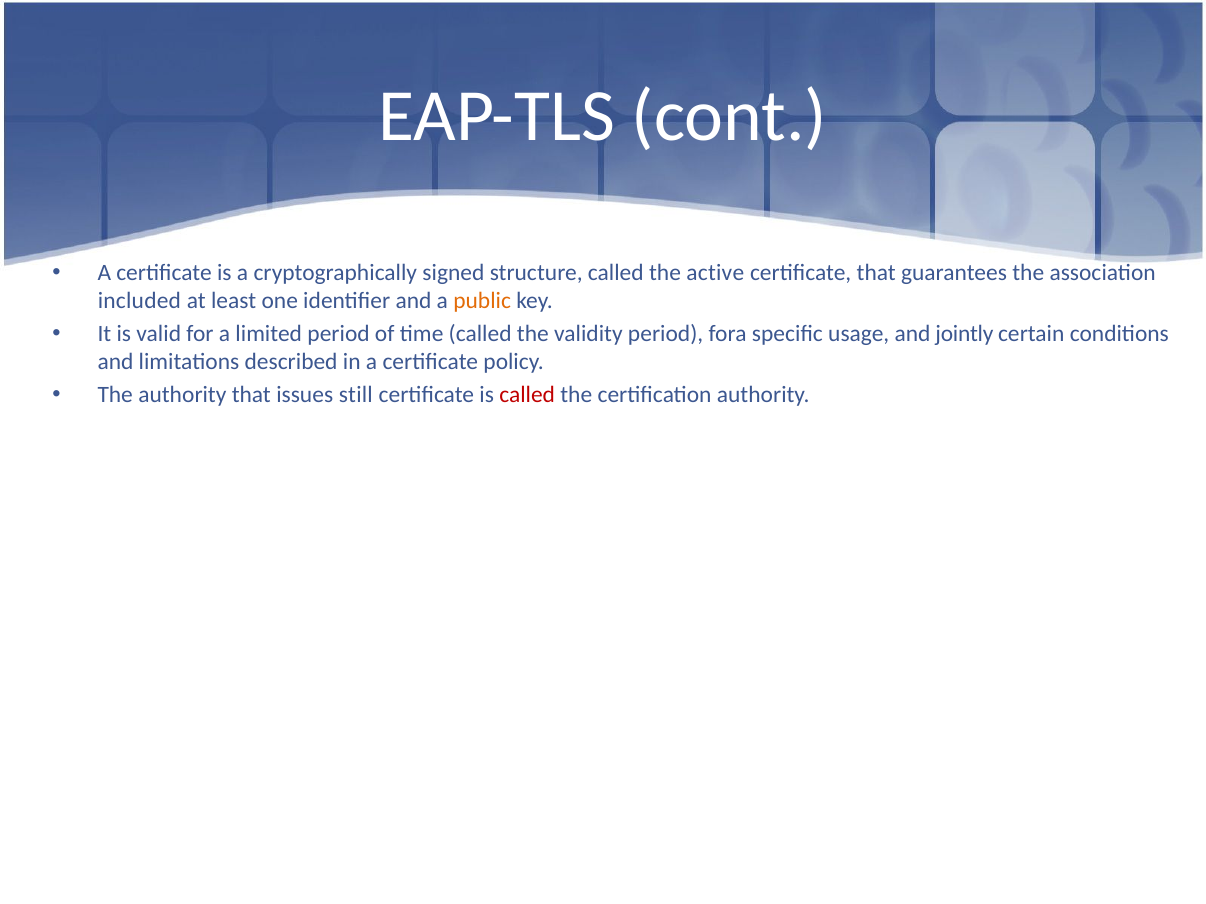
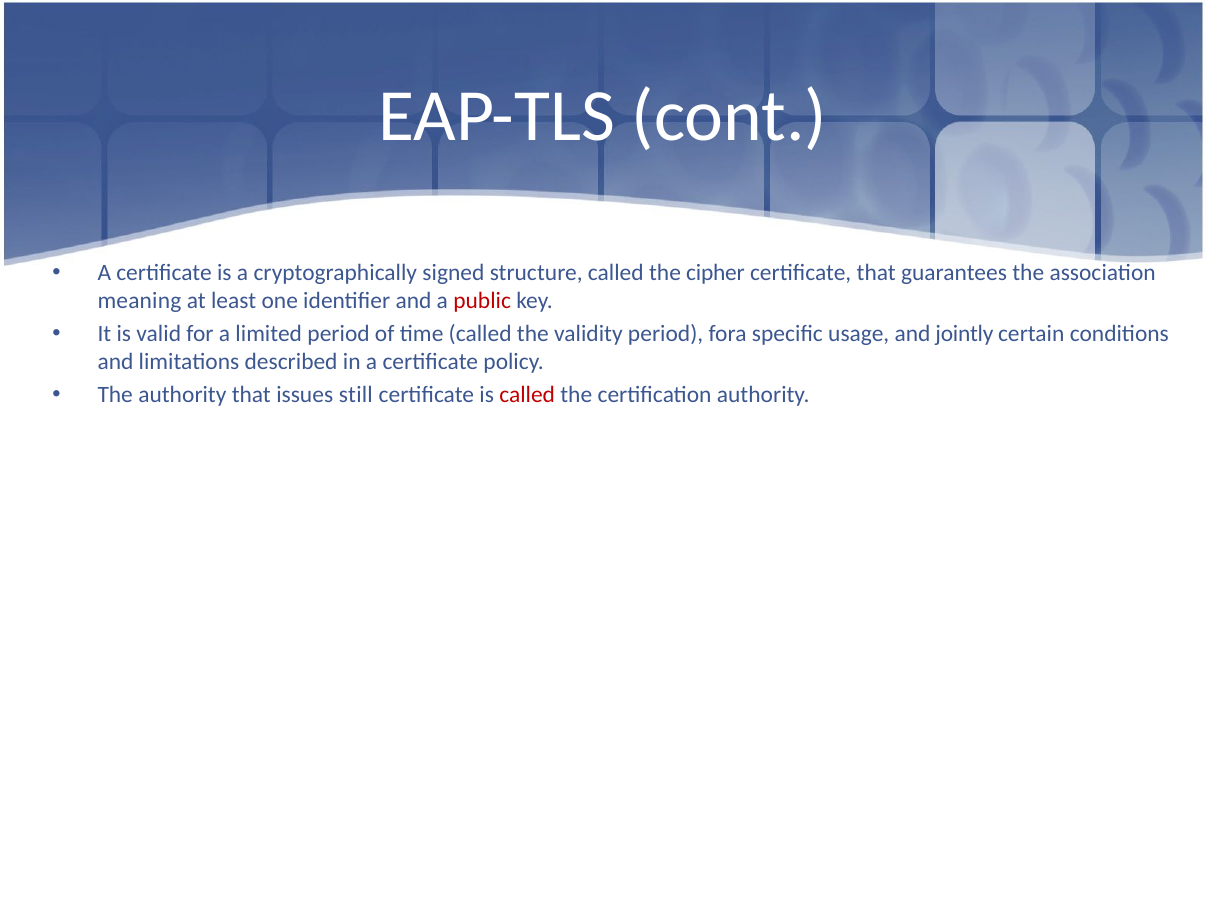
active: active -> cipher (716, 273)
included: included -> meaning (139, 301)
public colour: orange -> red (482, 301)
